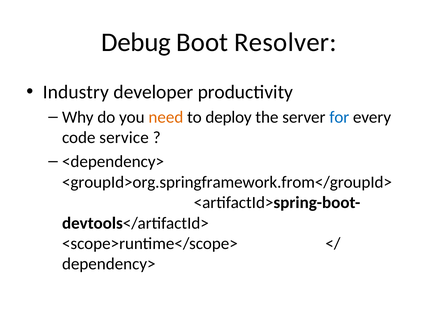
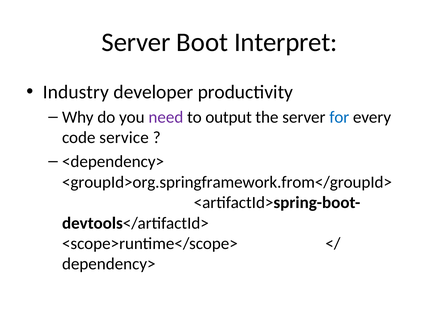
Debug: Debug -> Server (136, 42)
Resolver: Resolver -> Interpret (286, 42)
need colour: orange -> purple (166, 117)
deploy: deploy -> output (229, 117)
